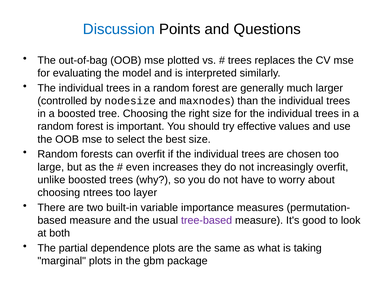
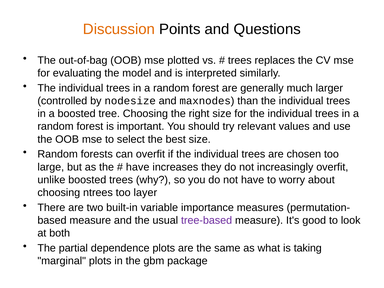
Discussion colour: blue -> orange (119, 29)
effective: effective -> relevant (257, 126)
even: even -> have (138, 167)
